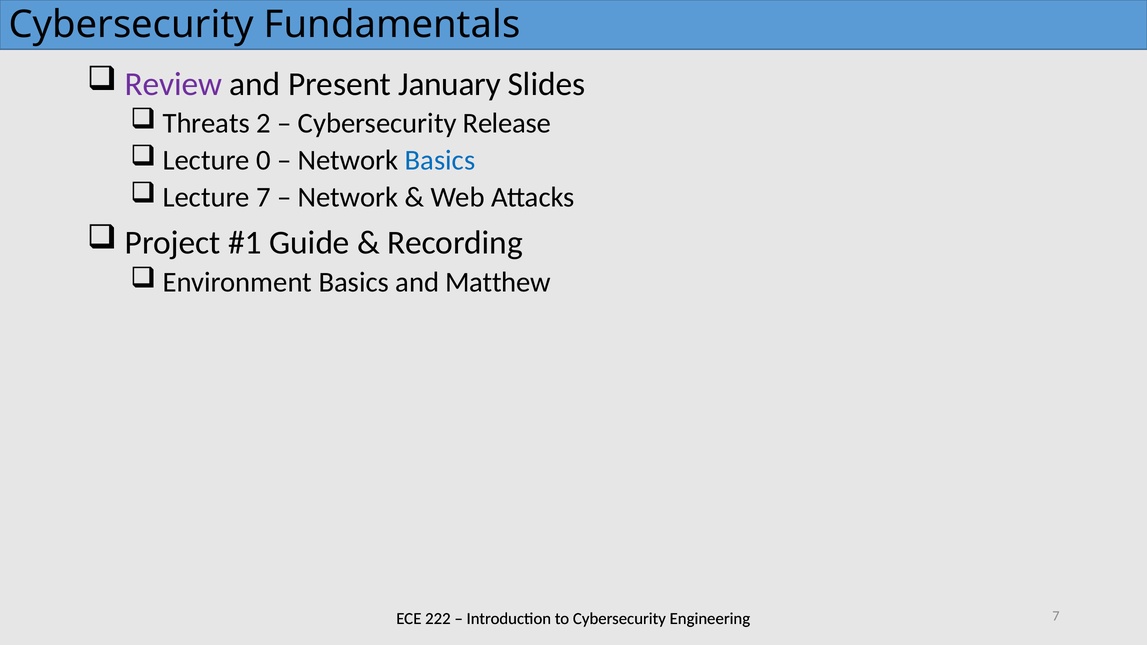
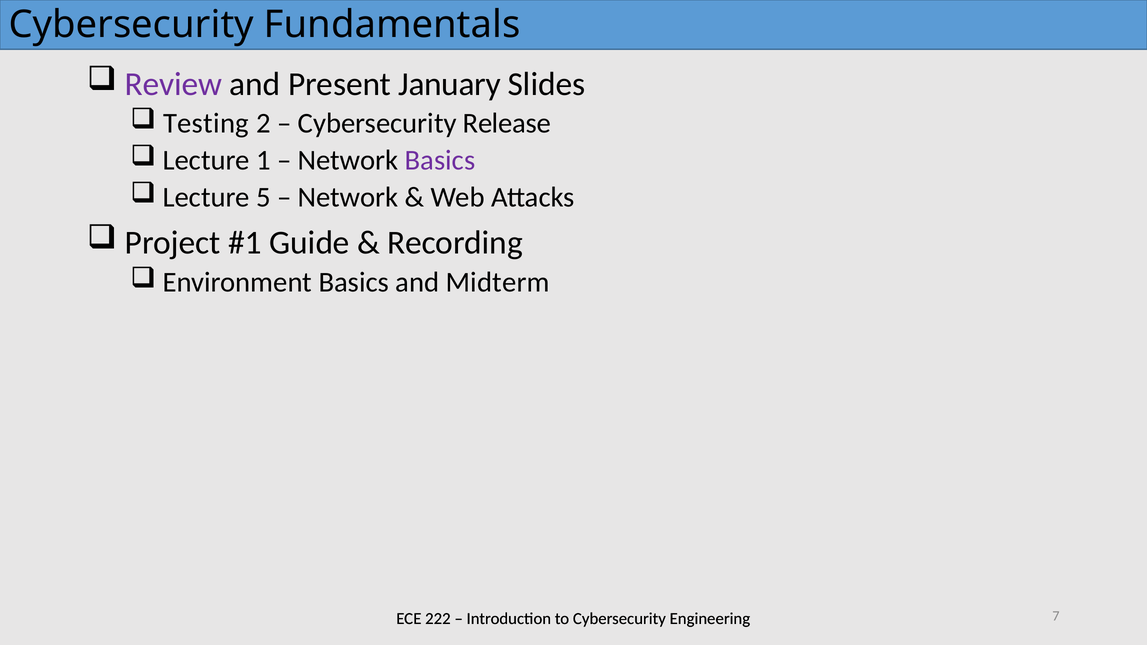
Threats: Threats -> Testing (206, 124)
0: 0 -> 1 (263, 160)
Basics colour: blue -> purple (440, 160)
Lecture 7: 7 -> 5 (263, 197)
Matthew: Matthew -> Midterm (498, 282)
